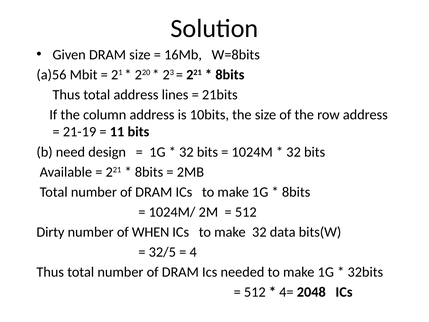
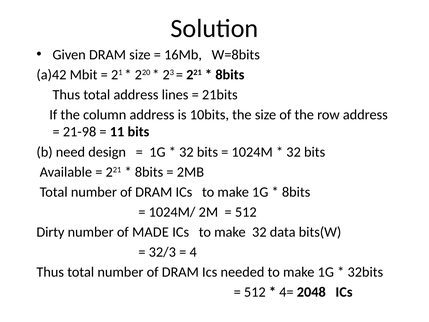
a)56: a)56 -> a)42 (51, 75)
21-19: 21-19 -> 21-98 (80, 132)
WHEN: WHEN -> MADE (150, 232)
32/5: 32/5 -> 32/3 (162, 252)
